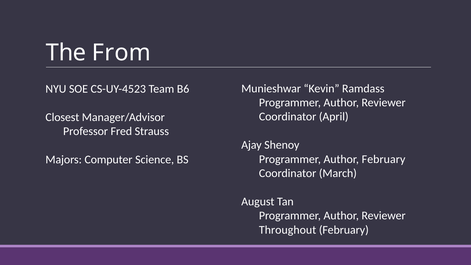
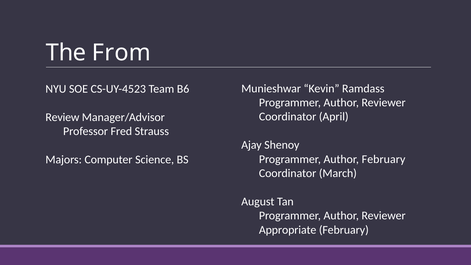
Closest: Closest -> Review (62, 117)
Throughout: Throughout -> Appropriate (288, 230)
